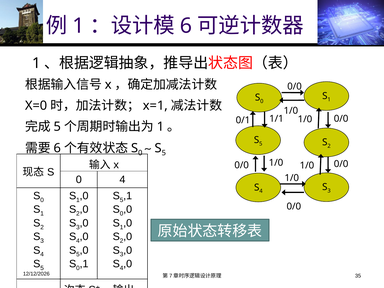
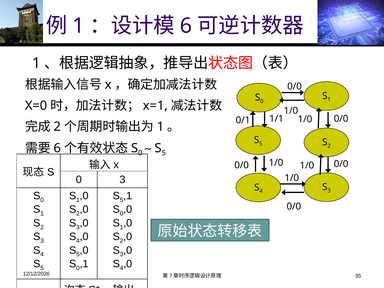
5: 5 -> 2 (57, 127)
0 4: 4 -> 3 (122, 180)
